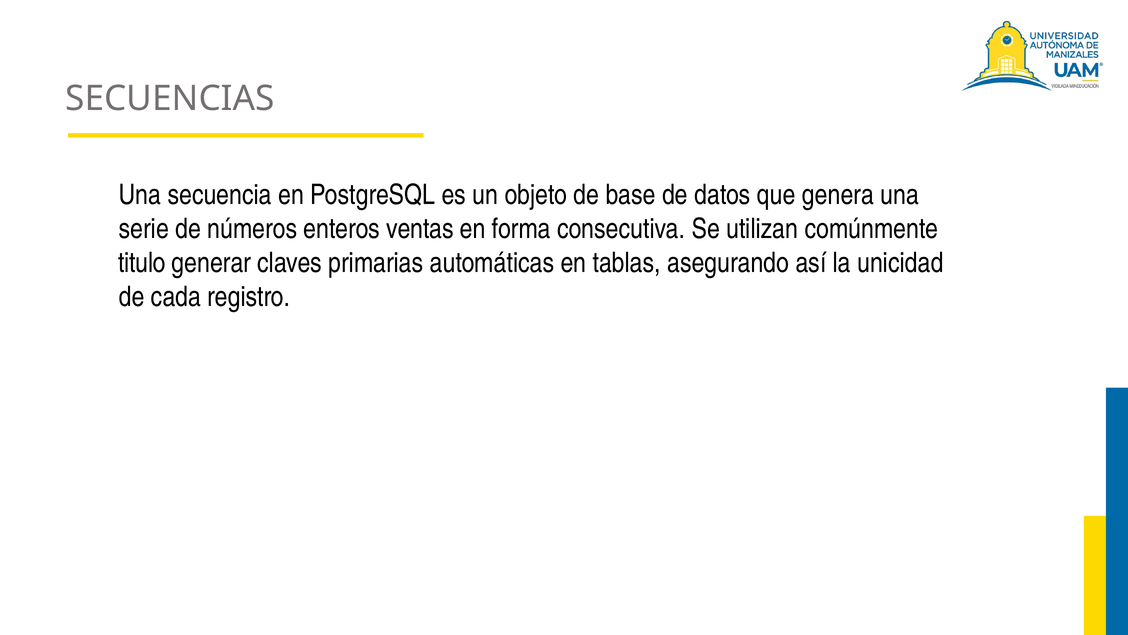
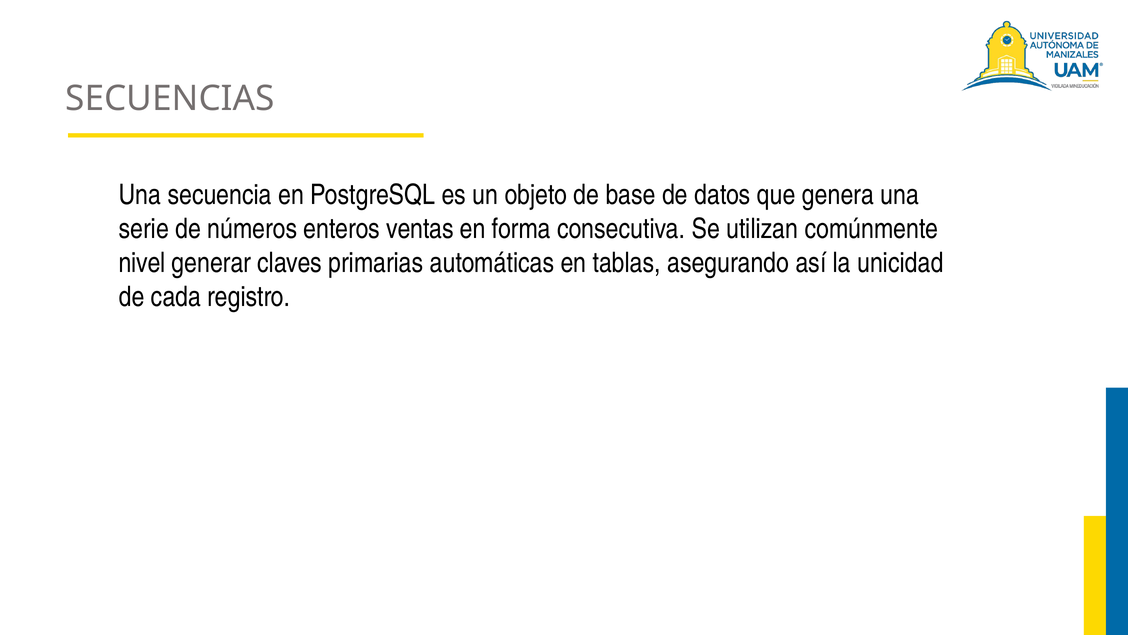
titulo: titulo -> nivel (142, 263)
